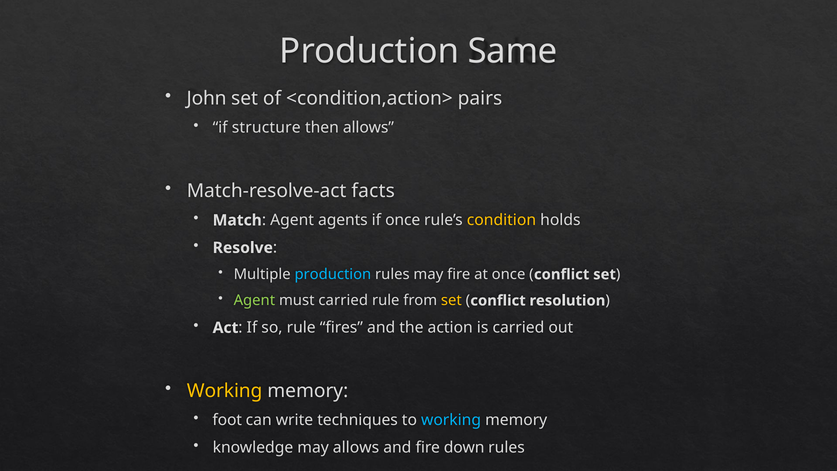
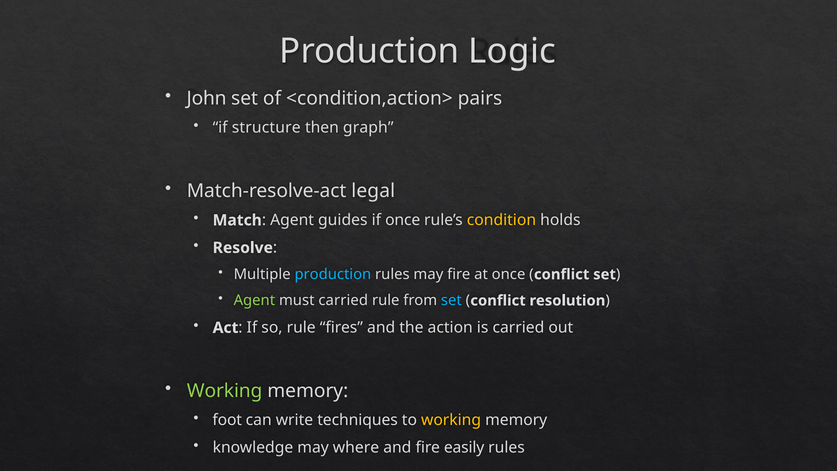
Same: Same -> Logic (512, 51)
then allows: allows -> graph (368, 128)
facts: facts -> legal (373, 191)
agents: agents -> guides (343, 220)
set colour: yellow -> light blue (451, 300)
Working colour: yellow -> light green (225, 391)
working colour: light blue -> yellow (451, 420)
may allows: allows -> where (356, 448)
down: down -> easily (464, 448)
